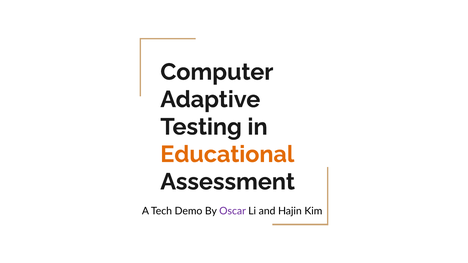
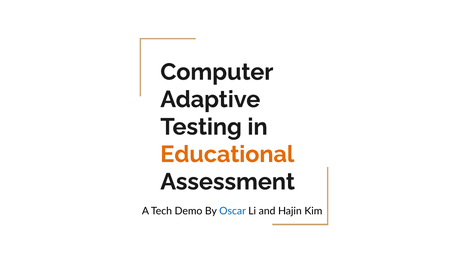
Oscar colour: purple -> blue (233, 211)
